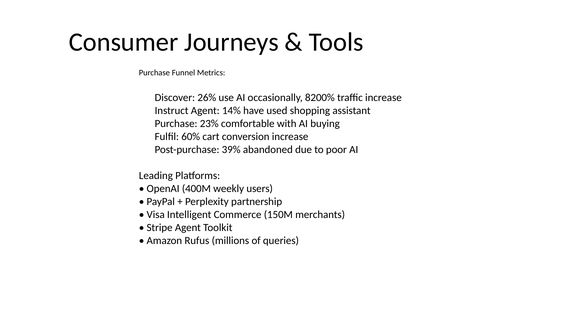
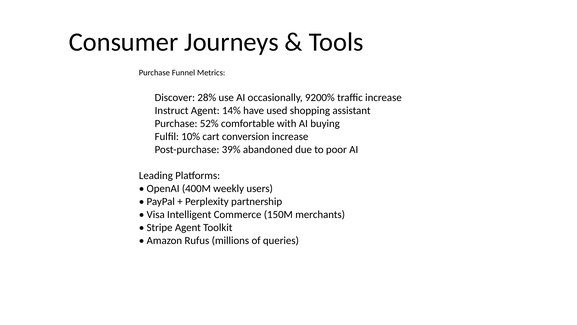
26%: 26% -> 28% (207, 97)
8200%: 8200% -> 9200% (320, 97)
23%: 23% -> 52% (209, 123)
60%: 60% -> 10% (191, 136)
